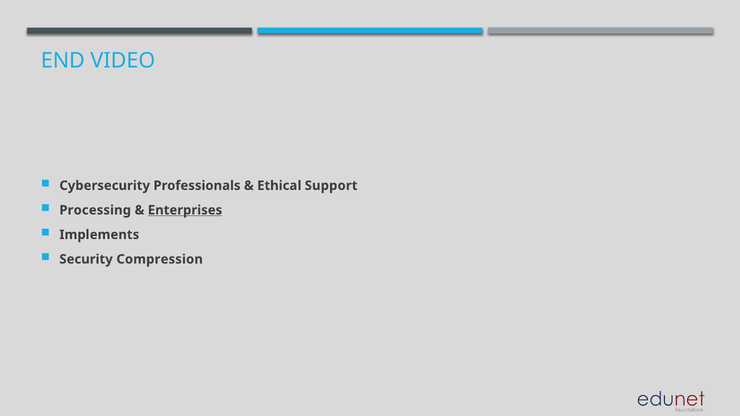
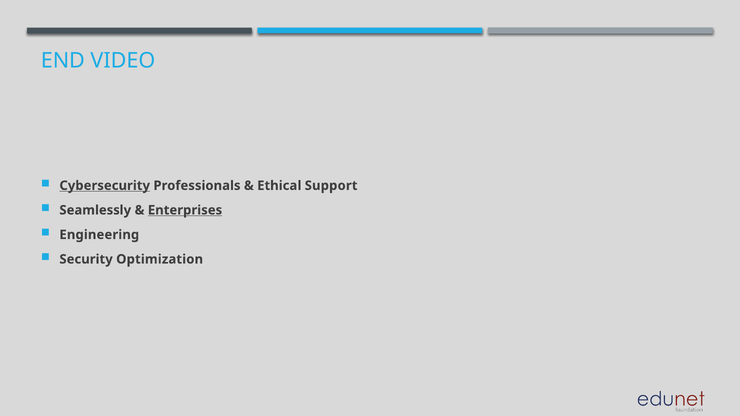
Cybersecurity underline: none -> present (105, 186)
Processing: Processing -> Seamlessly (95, 210)
Implements: Implements -> Engineering (99, 235)
Compression: Compression -> Optimization (160, 259)
